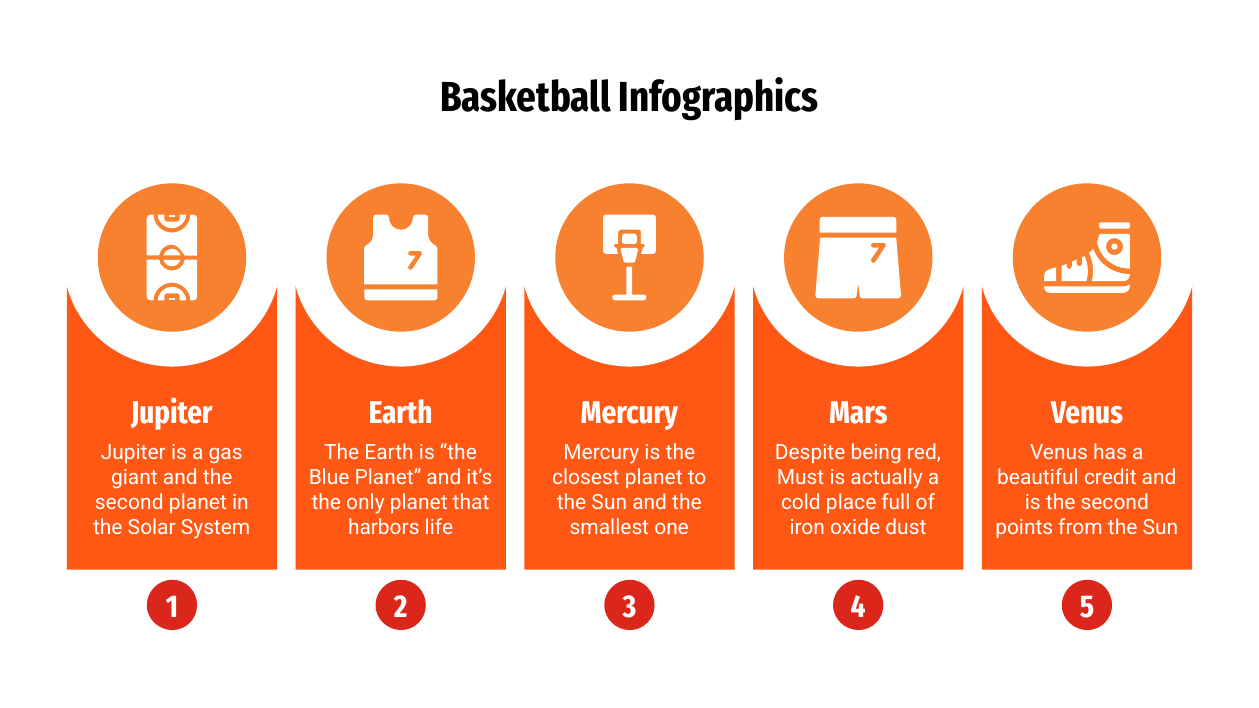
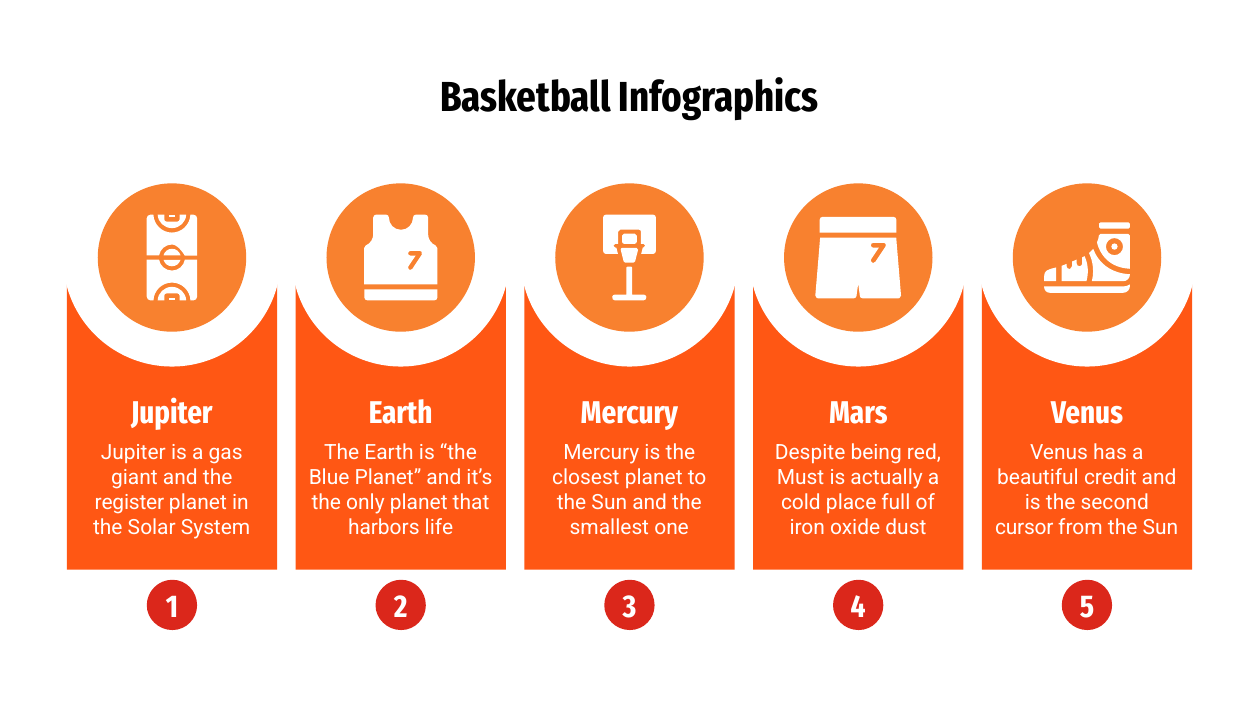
second: second -> register (129, 503)
points: points -> cursor (1024, 528)
